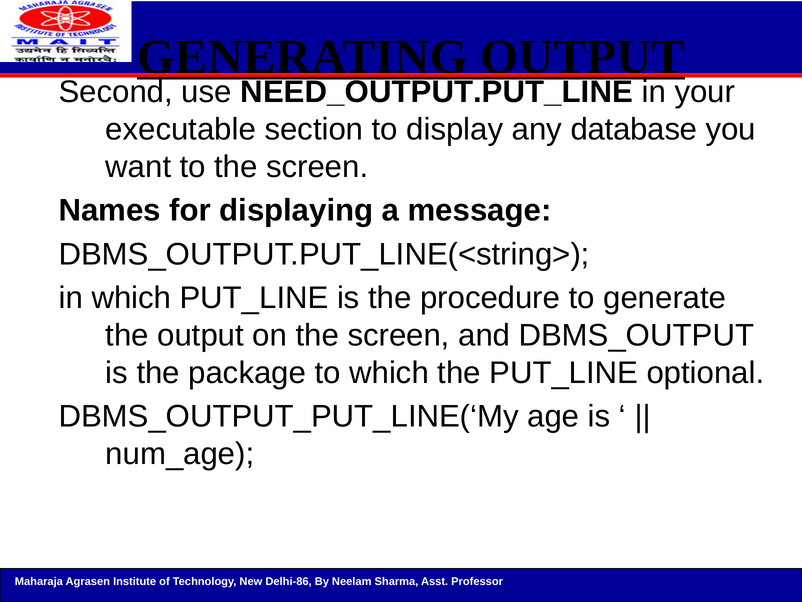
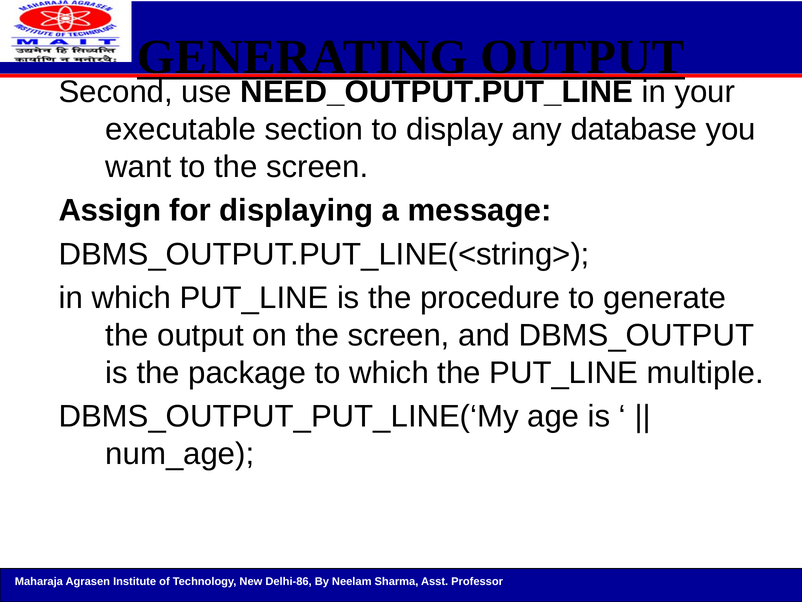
Names: Names -> Assign (110, 210)
optional: optional -> multiple (705, 373)
